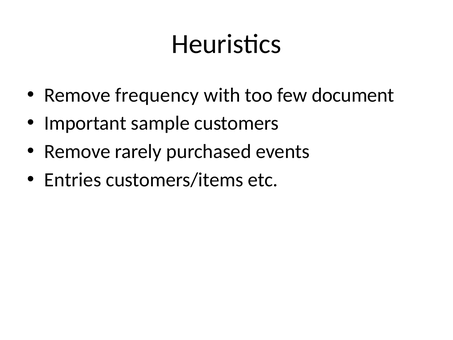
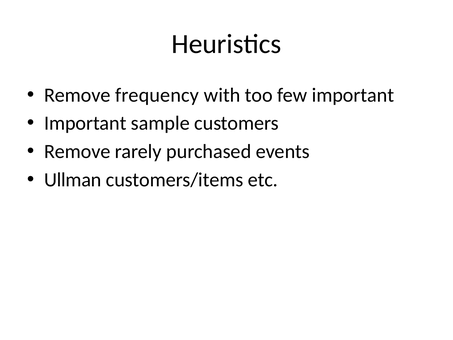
few document: document -> important (353, 95)
Entries: Entries -> Ullman (73, 180)
